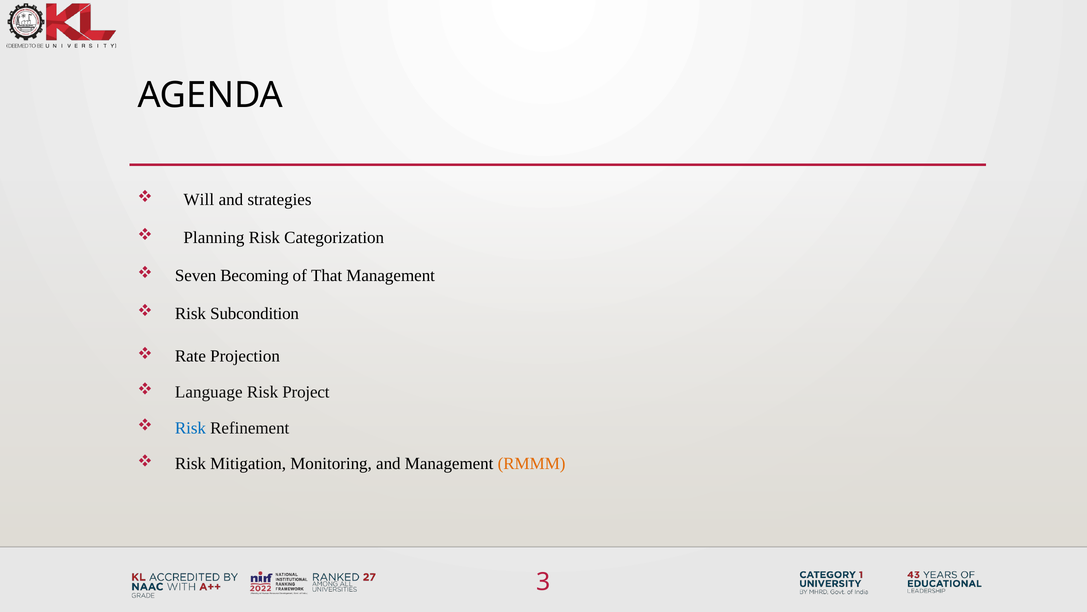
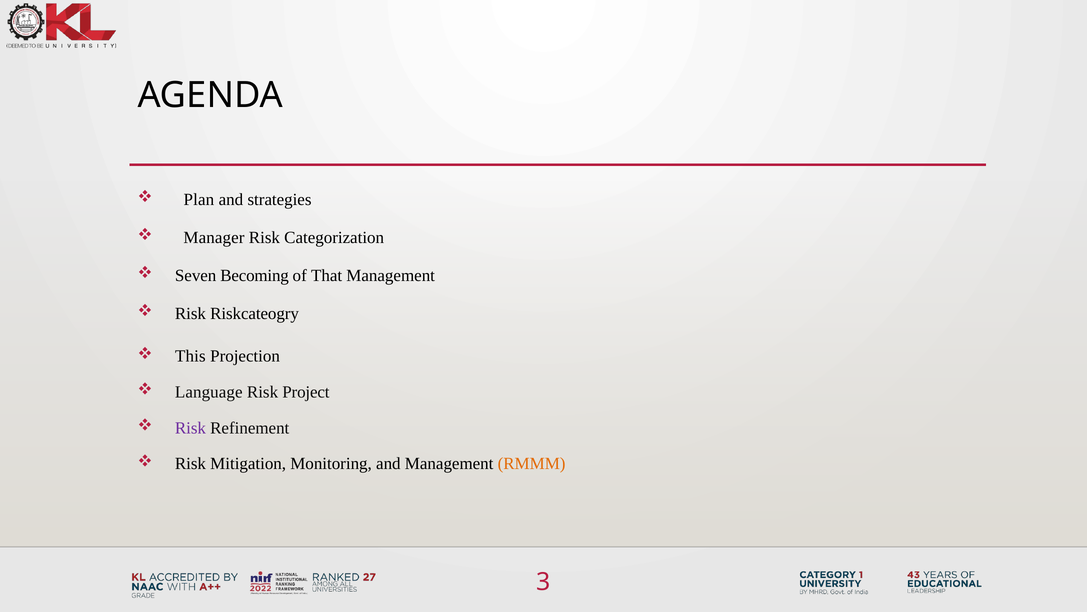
Will: Will -> Plan (199, 199)
Planning: Planning -> Manager (214, 237)
Subcondition: Subcondition -> Riskcateogry (255, 313)
Rate: Rate -> This (190, 356)
Risk colour: blue -> purple (190, 428)
